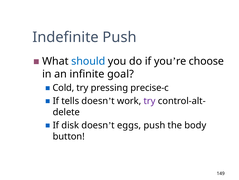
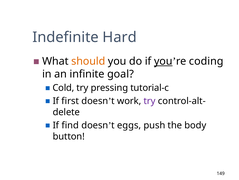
Indefinite Push: Push -> Hard (120, 37)
should colour: blue -> orange (88, 61)
you underline: none -> present (163, 61)
choose: choose -> coding (206, 61)
precise-c: precise-c -> tutorial-c (150, 88)
tells: tells -> first (70, 101)
disk: disk -> find (70, 125)
